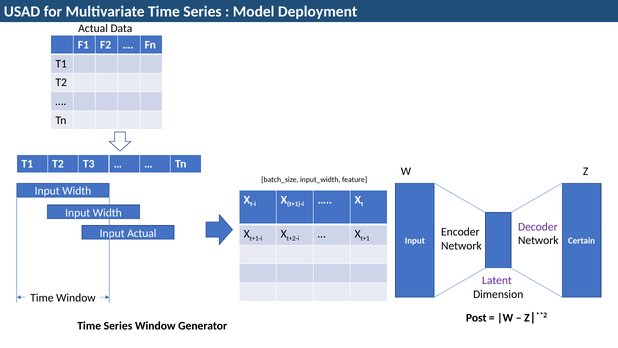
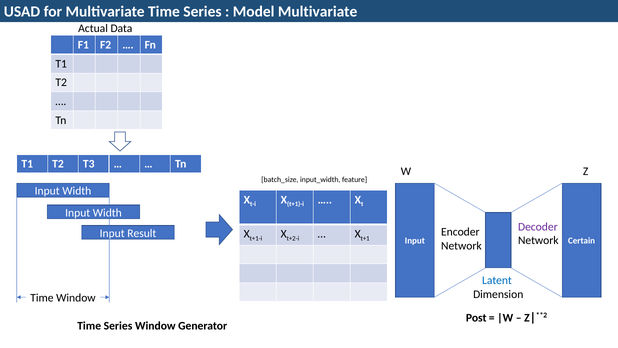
Model Deployment: Deployment -> Multivariate (318, 12)
Input Actual: Actual -> Result (142, 233)
Latent colour: purple -> blue (497, 280)
